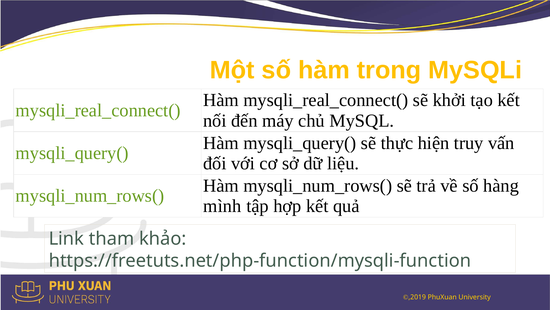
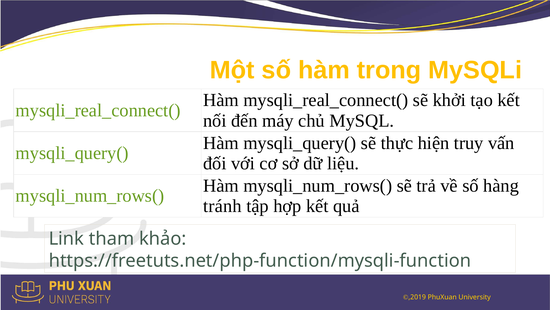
mình: mình -> tránh (222, 206)
